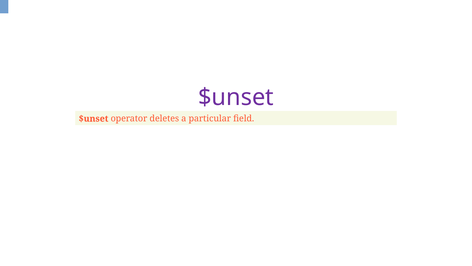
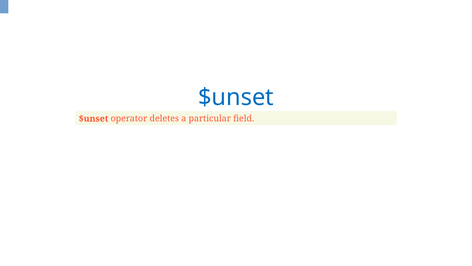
$unset colour: purple -> blue (236, 97)
